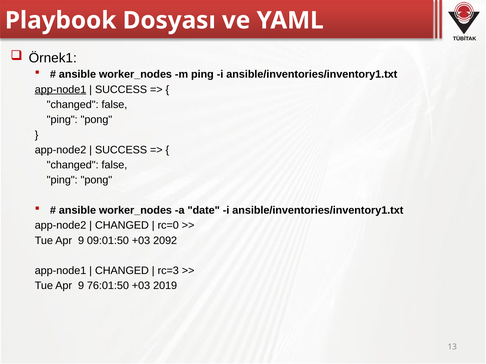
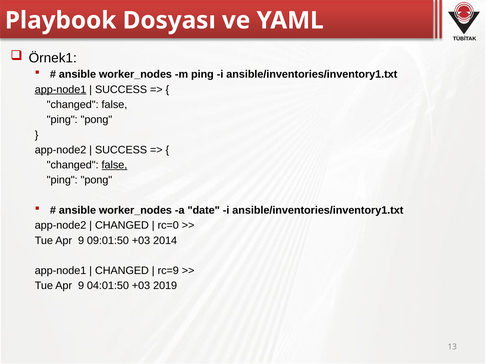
false underline: none -> present (114, 165)
2092: 2092 -> 2014 (165, 241)
rc=3: rc=3 -> rc=9 (168, 271)
76:01:50: 76:01:50 -> 04:01:50 (108, 286)
